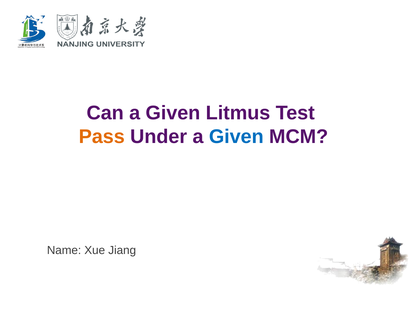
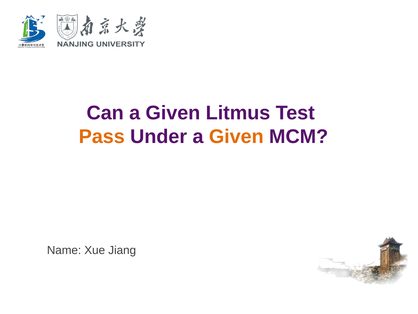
Given colour: blue -> orange (236, 137)
